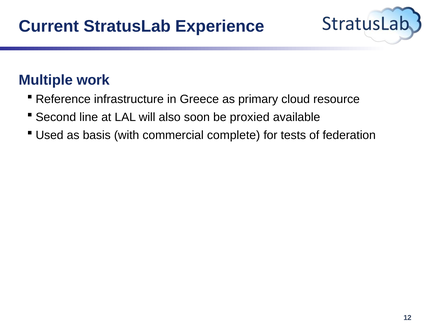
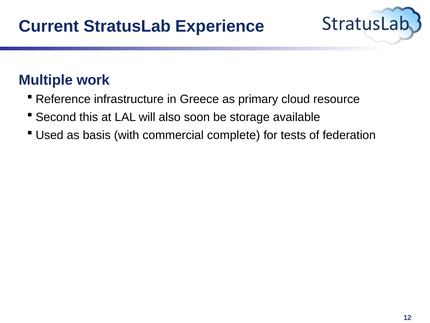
line: line -> this (89, 117)
proxied: proxied -> storage (250, 117)
